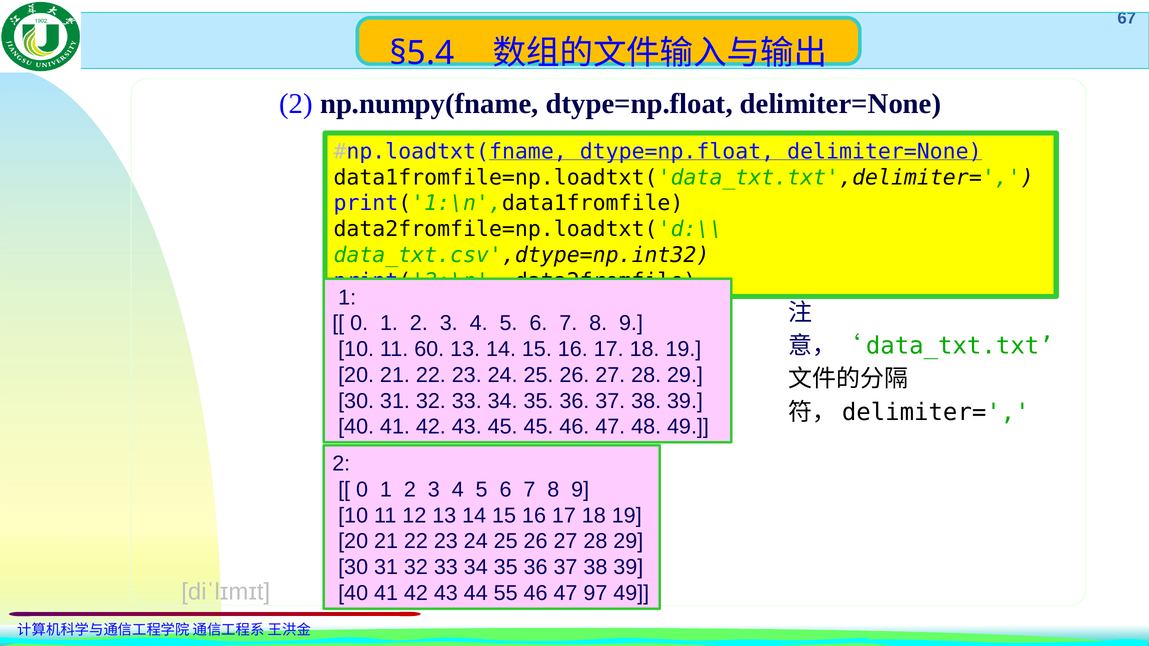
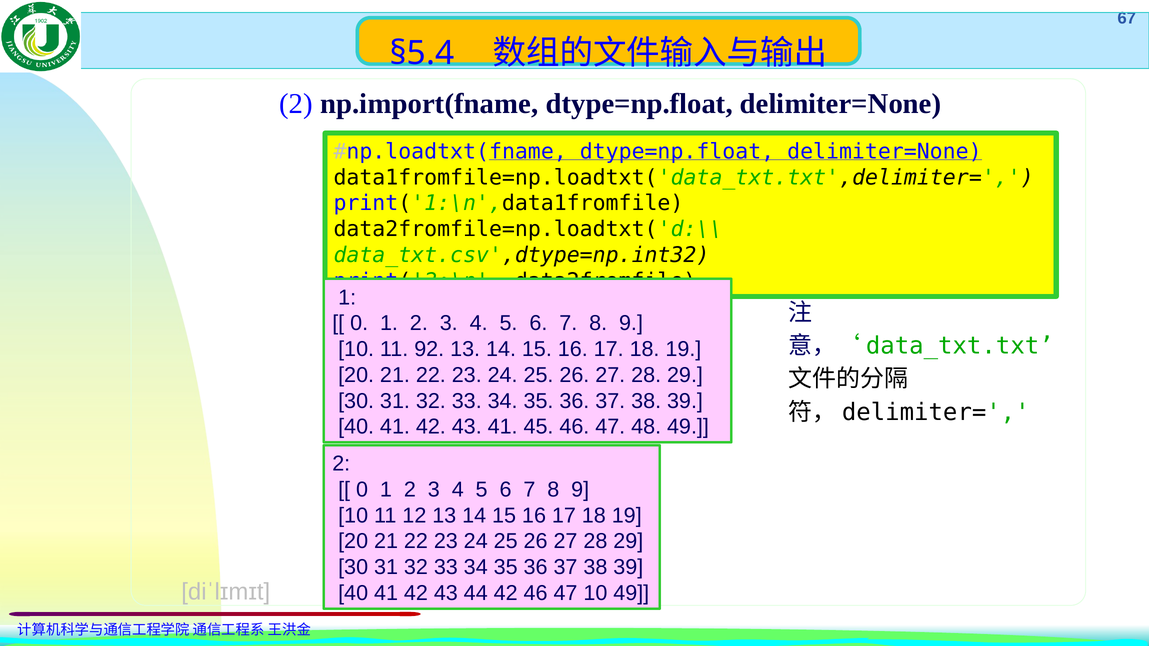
np.numpy(fname: np.numpy(fname -> np.import(fname (429, 104)
60: 60 -> 92 (429, 349)
43 45: 45 -> 41 (503, 427)
44 55: 55 -> 42 (506, 593)
47 97: 97 -> 10 (595, 593)
